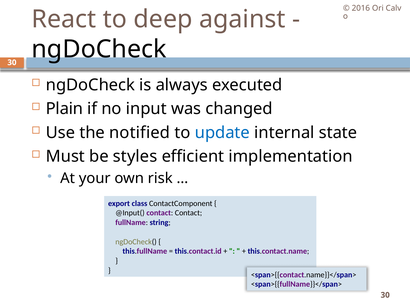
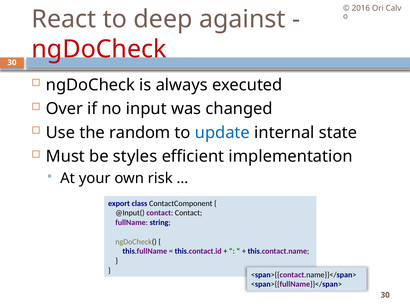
ngDoCheck colour: black -> red (99, 49)
Plain: Plain -> Over (64, 109)
notified: notified -> random (140, 132)
